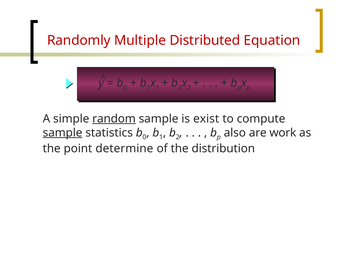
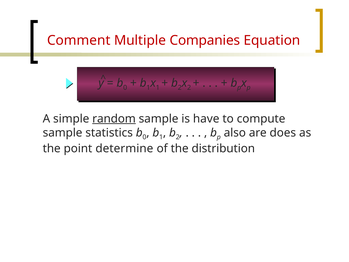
Randomly: Randomly -> Comment (79, 40)
Distributed: Distributed -> Companies (205, 40)
exist: exist -> have (206, 119)
sample underline: present -> none (63, 133)
work: work -> does (283, 133)
